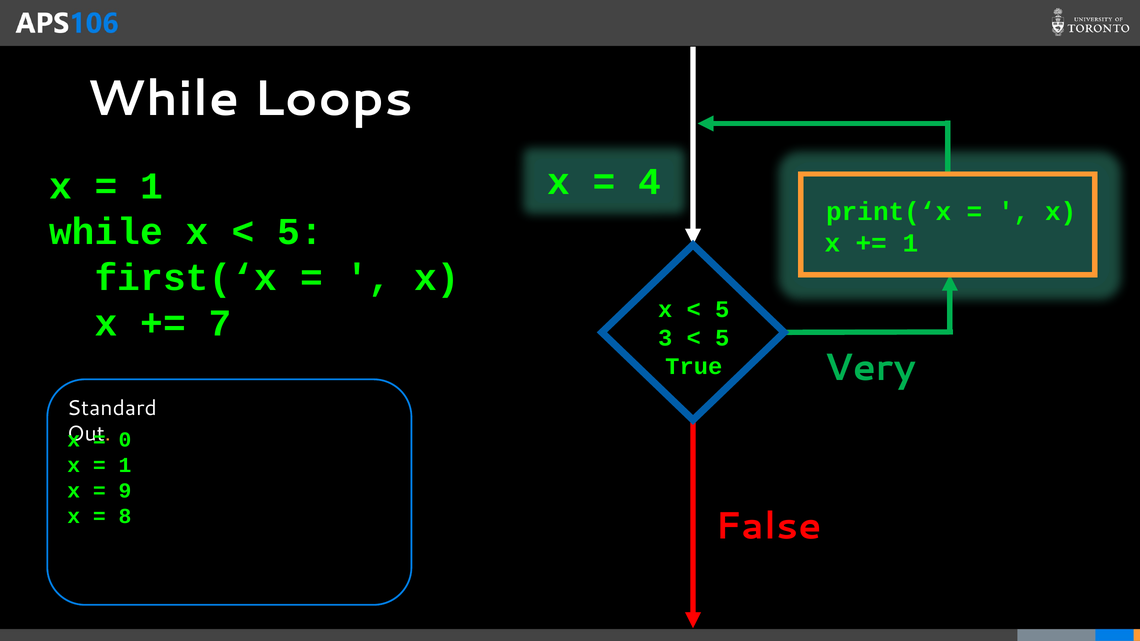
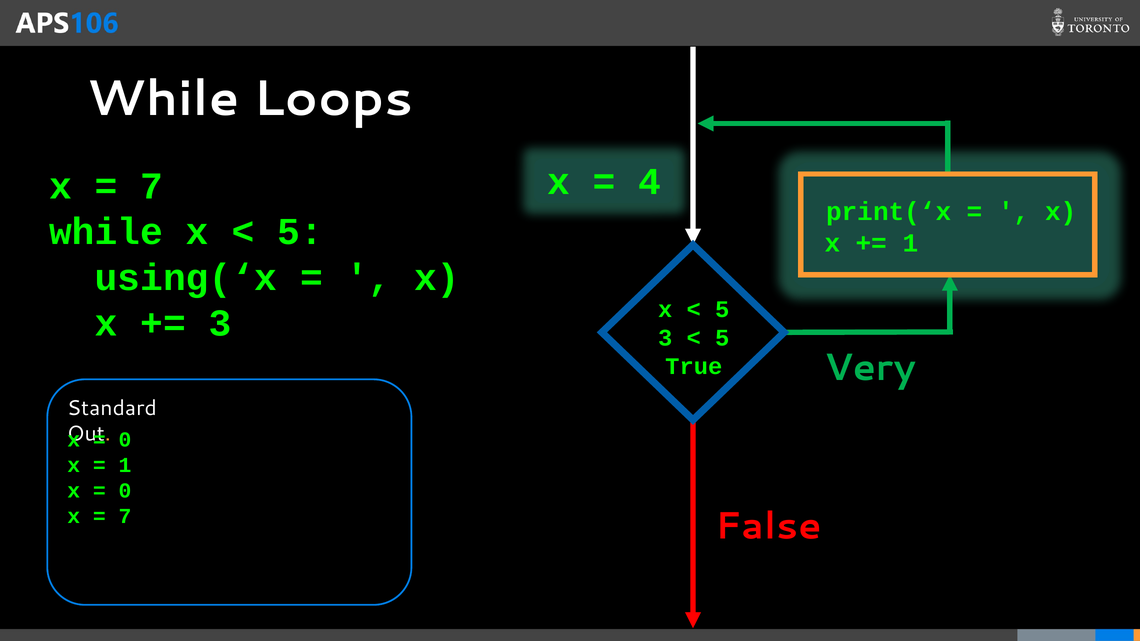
1: 1 -> 7 (152, 186)
first(‘x: first(‘x -> using(‘x (186, 278)
7: 7 -> 3 (220, 323)
9: 9 -> 0 (125, 491)
8: 8 -> 7 (125, 517)
